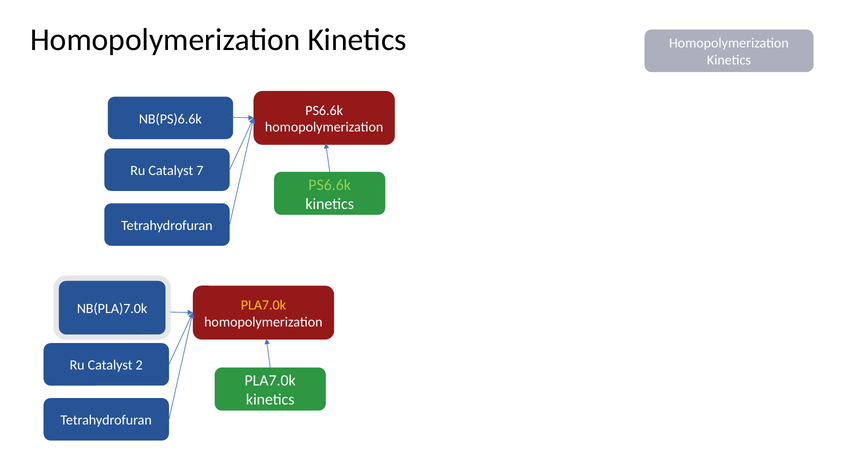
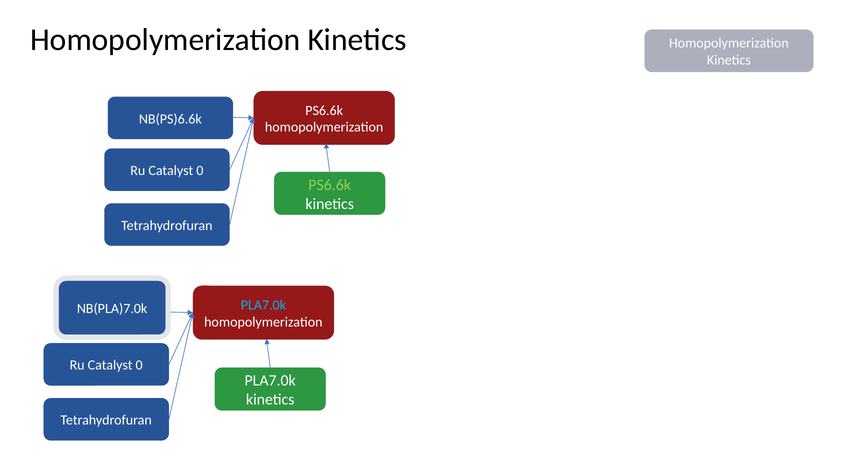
7: 7 -> 0 (200, 171)
PLA7.0k colour: yellow -> light blue (263, 305)
2: 2 -> 0 (139, 365)
